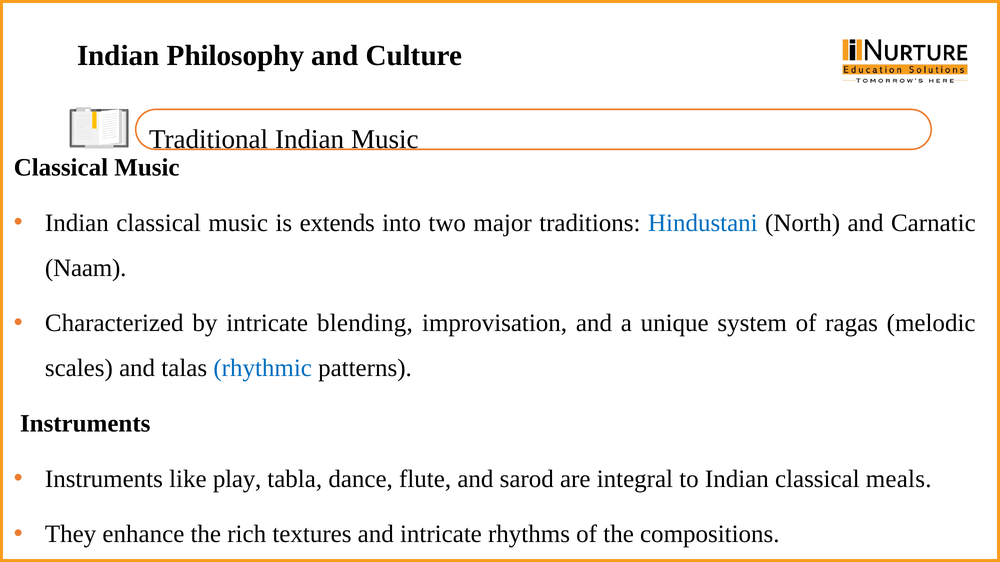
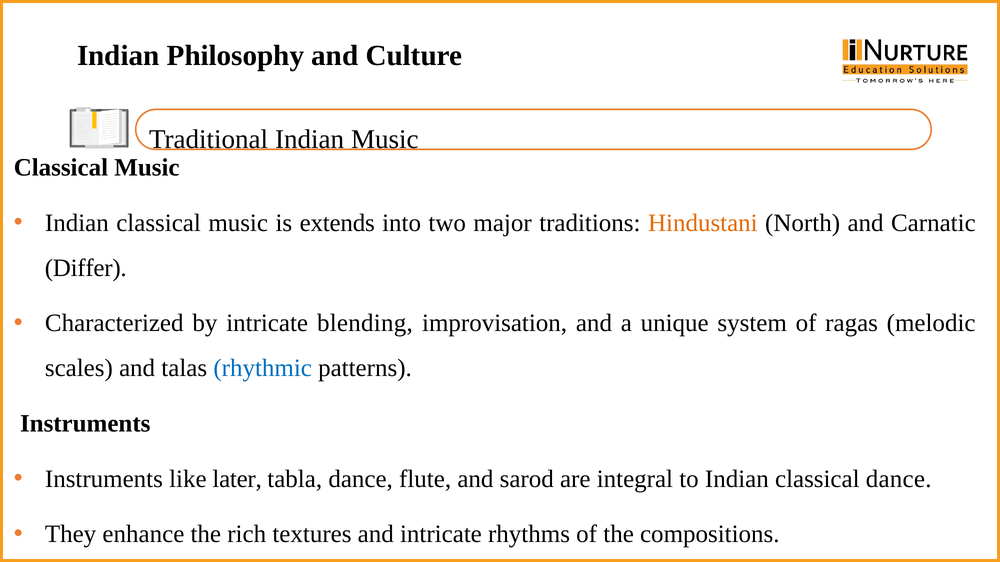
Hindustani colour: blue -> orange (703, 223)
Naam: Naam -> Differ (86, 268)
play: play -> later (237, 479)
classical meals: meals -> dance (899, 479)
